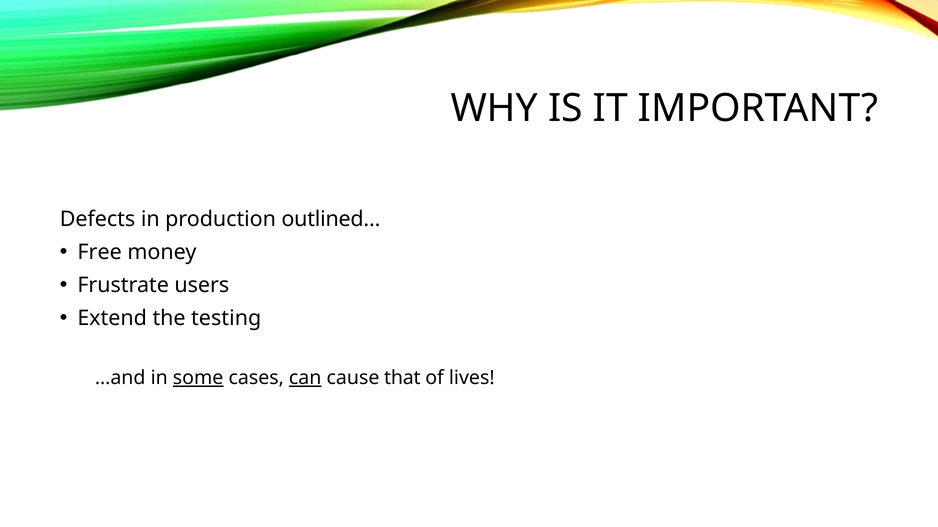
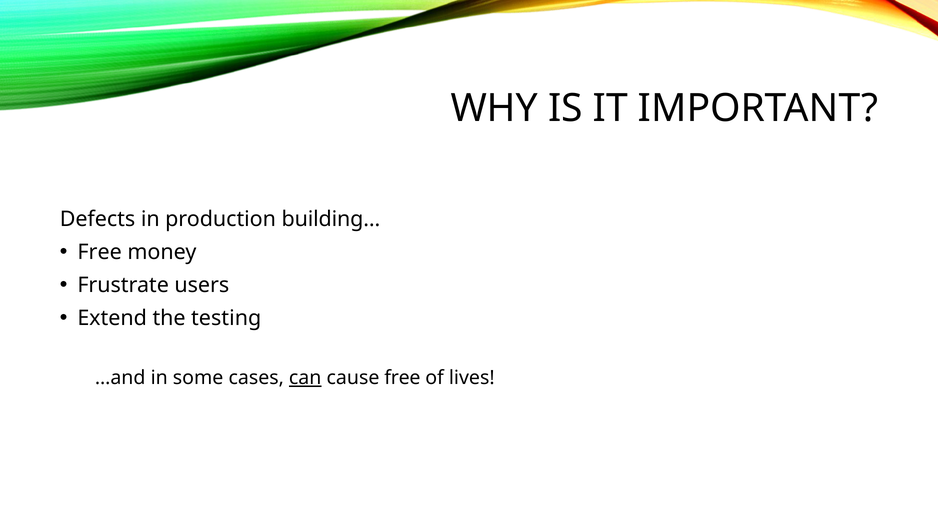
outlined…: outlined… -> building… (331, 219)
some underline: present -> none (198, 378)
cause that: that -> free (402, 378)
